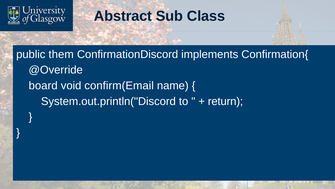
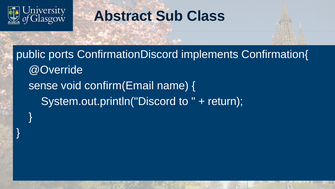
them: them -> ports (61, 54)
board: board -> sense (43, 85)
